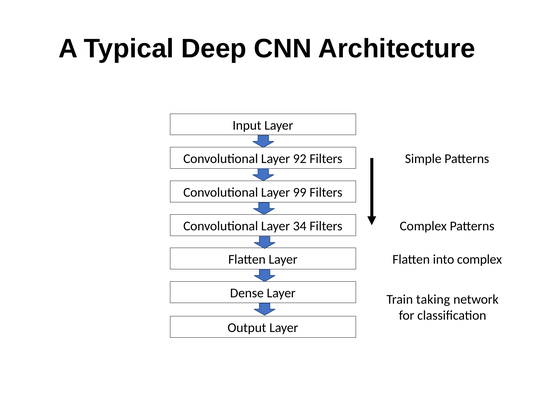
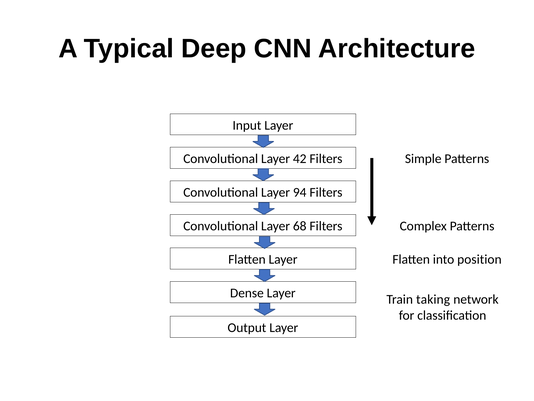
92: 92 -> 42 (300, 159)
99: 99 -> 94 (300, 192)
34: 34 -> 68 (300, 226)
into complex: complex -> position (479, 259)
